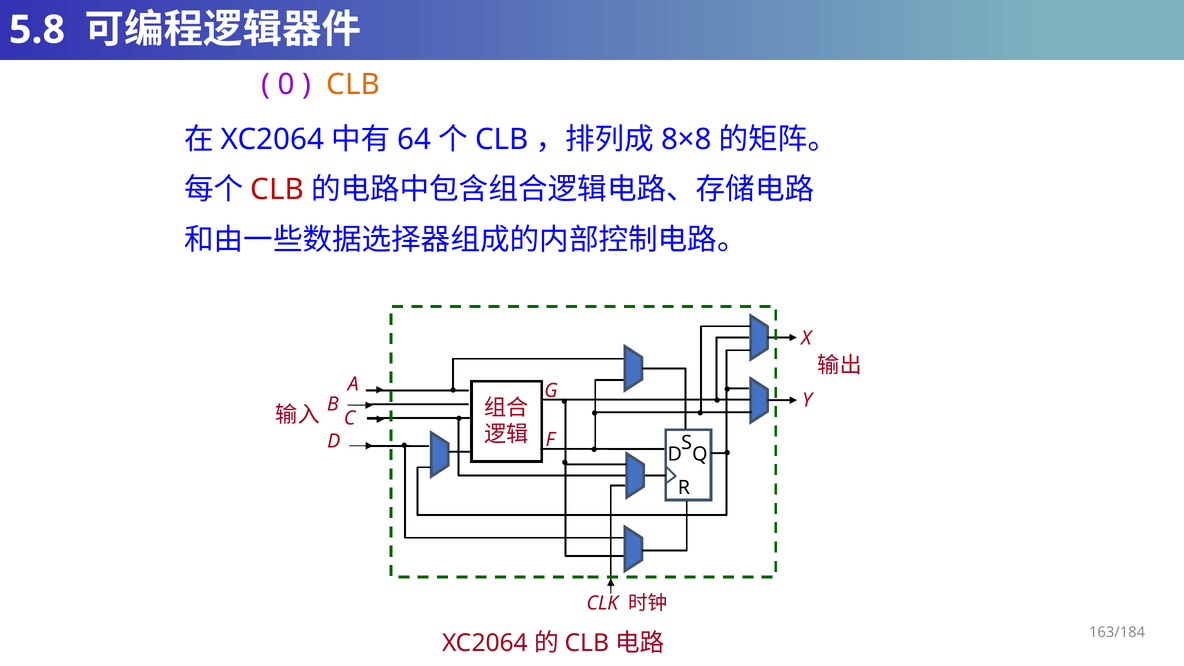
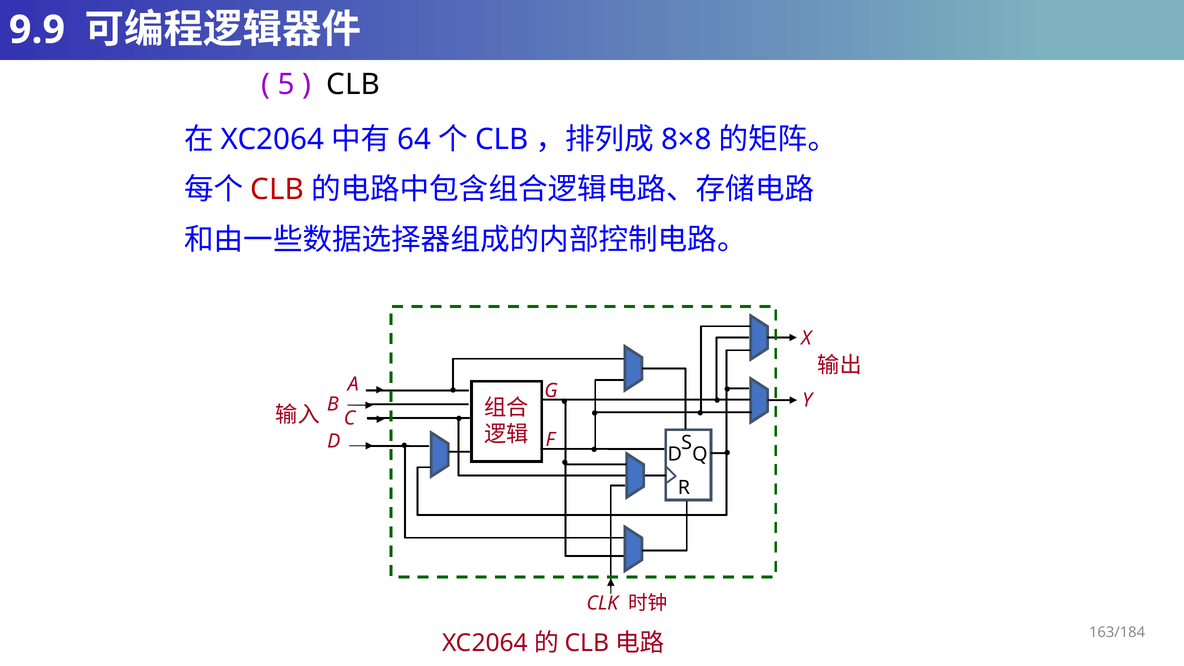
5.8: 5.8 -> 9.9 (37, 30)
0: 0 -> 5 (286, 84)
CLB colour: orange -> black (353, 84)
